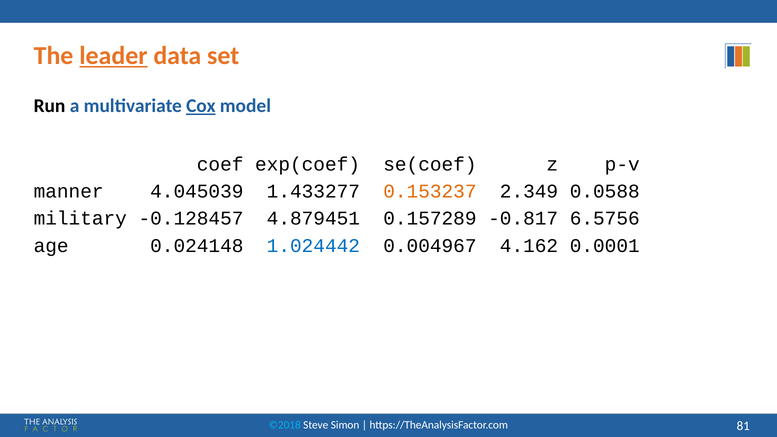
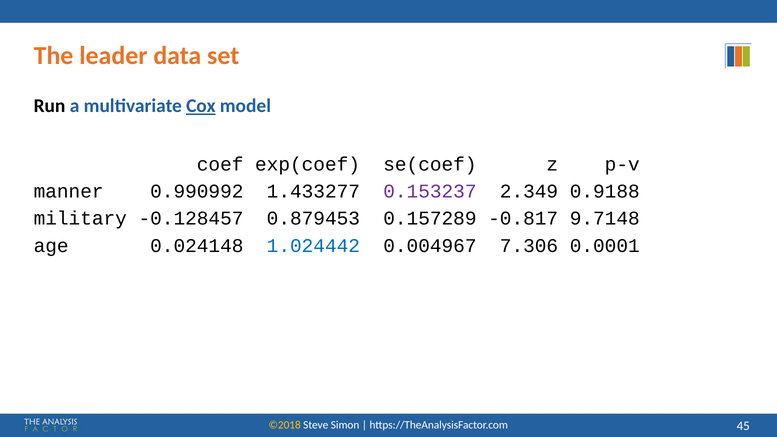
leader underline: present -> none (113, 56)
4.045039: 4.045039 -> 0.990992 (197, 191)
0.153237 colour: orange -> purple (430, 191)
0.0588: 0.0588 -> 0.9188 (605, 191)
4.879451: 4.879451 -> 0.879453 (313, 219)
6.5756: 6.5756 -> 9.7148 (605, 219)
4.162: 4.162 -> 7.306 (529, 246)
©2018 colour: light blue -> yellow (285, 425)
81: 81 -> 45 (743, 426)
